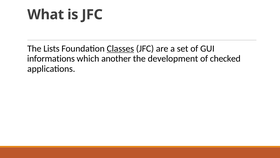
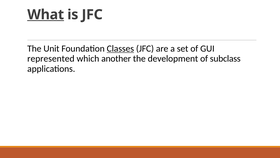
What underline: none -> present (46, 15)
Lists: Lists -> Unit (51, 48)
informations: informations -> represented (51, 59)
checked: checked -> subclass (225, 59)
